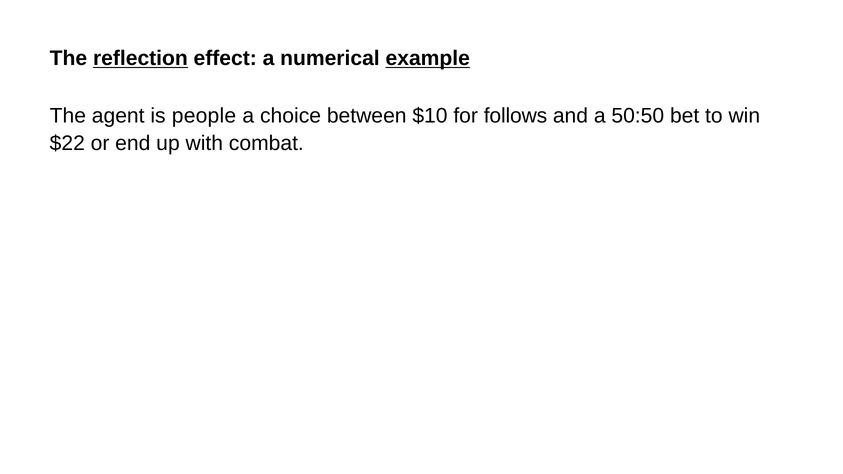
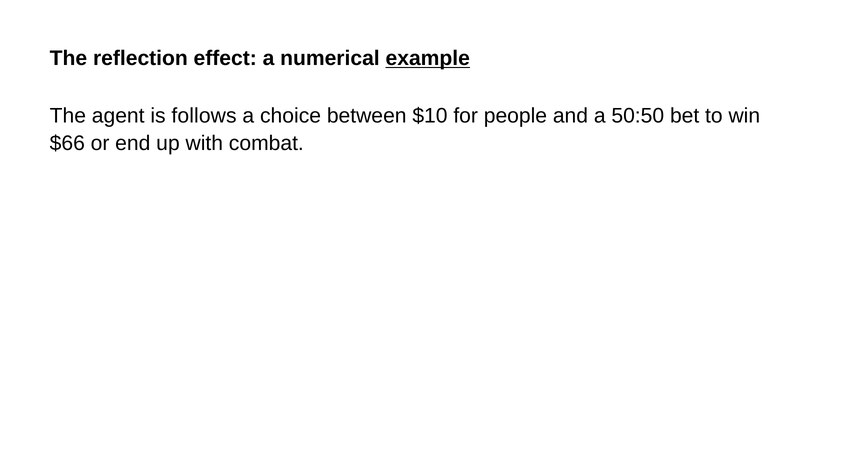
reflection underline: present -> none (140, 58)
people: people -> follows (204, 116)
follows: follows -> people (515, 116)
$22: $22 -> $66 (67, 144)
